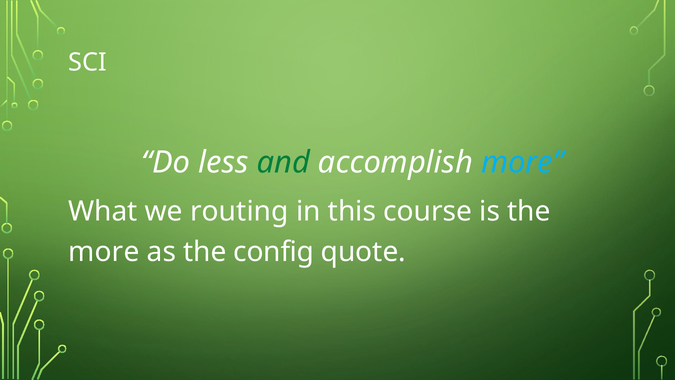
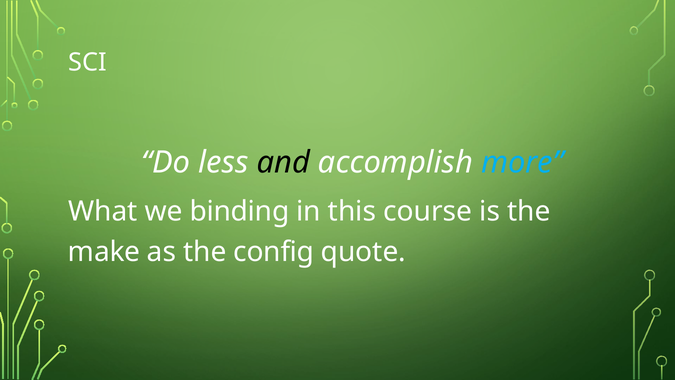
and colour: green -> black (283, 162)
routing: routing -> binding (240, 211)
more: more -> make (104, 252)
